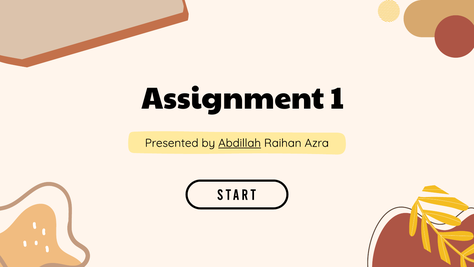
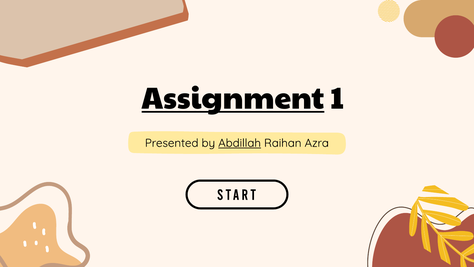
Assignment underline: none -> present (233, 99)
